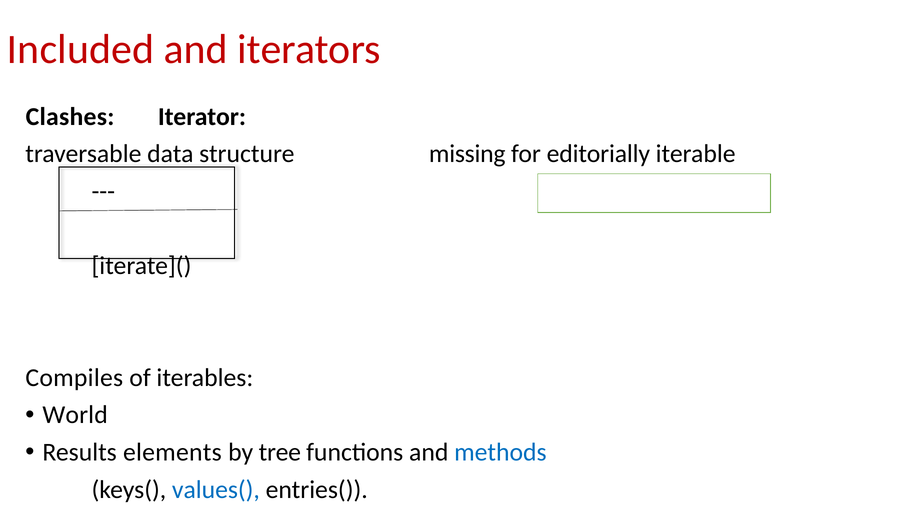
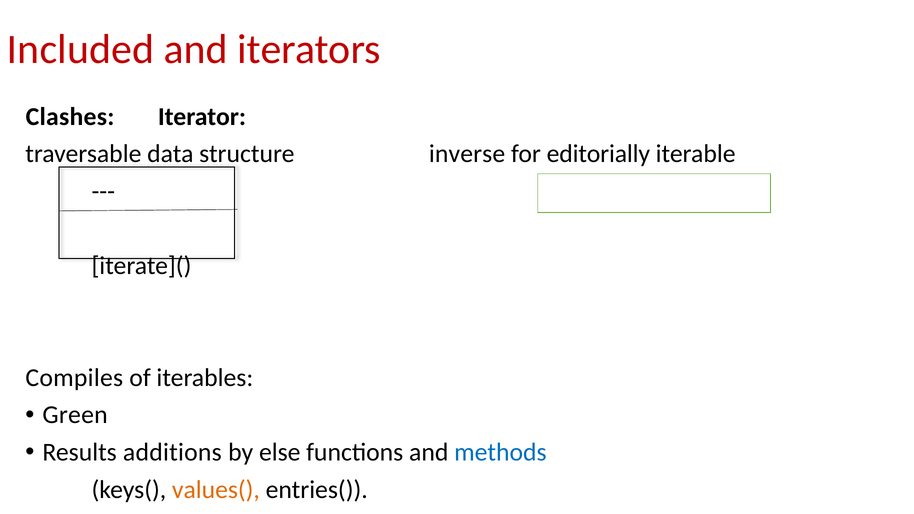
missing: missing -> inverse (467, 154)
World: World -> Green (75, 415)
elements: elements -> additions (172, 452)
tree: tree -> else (280, 452)
values( colour: blue -> orange (216, 490)
